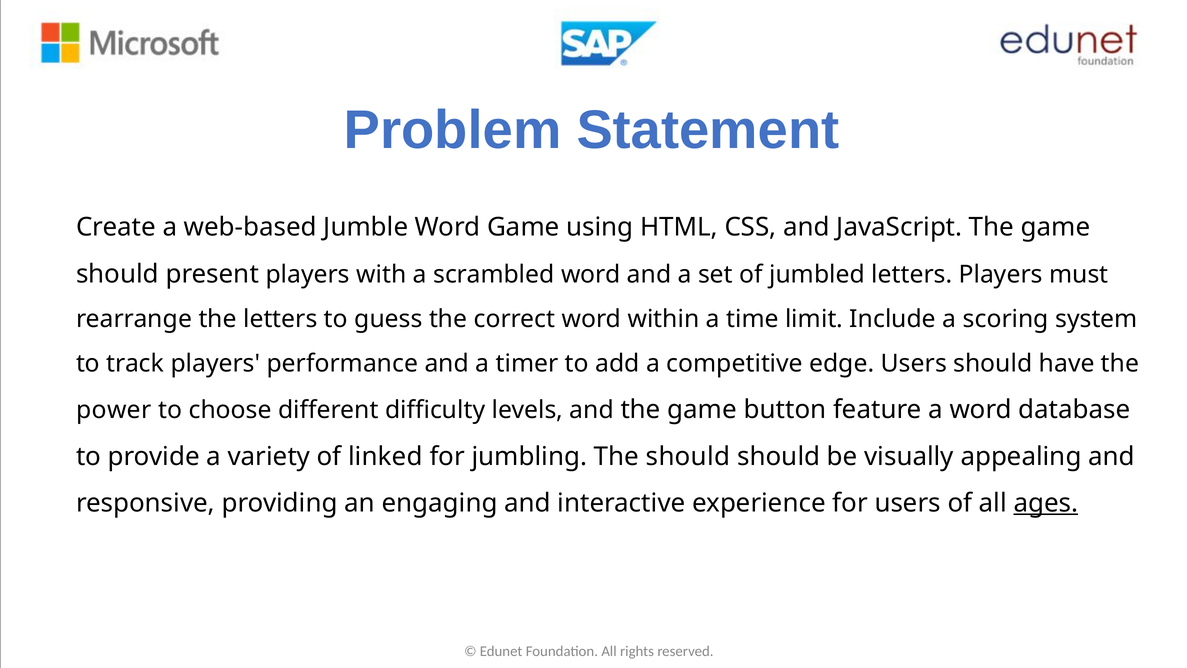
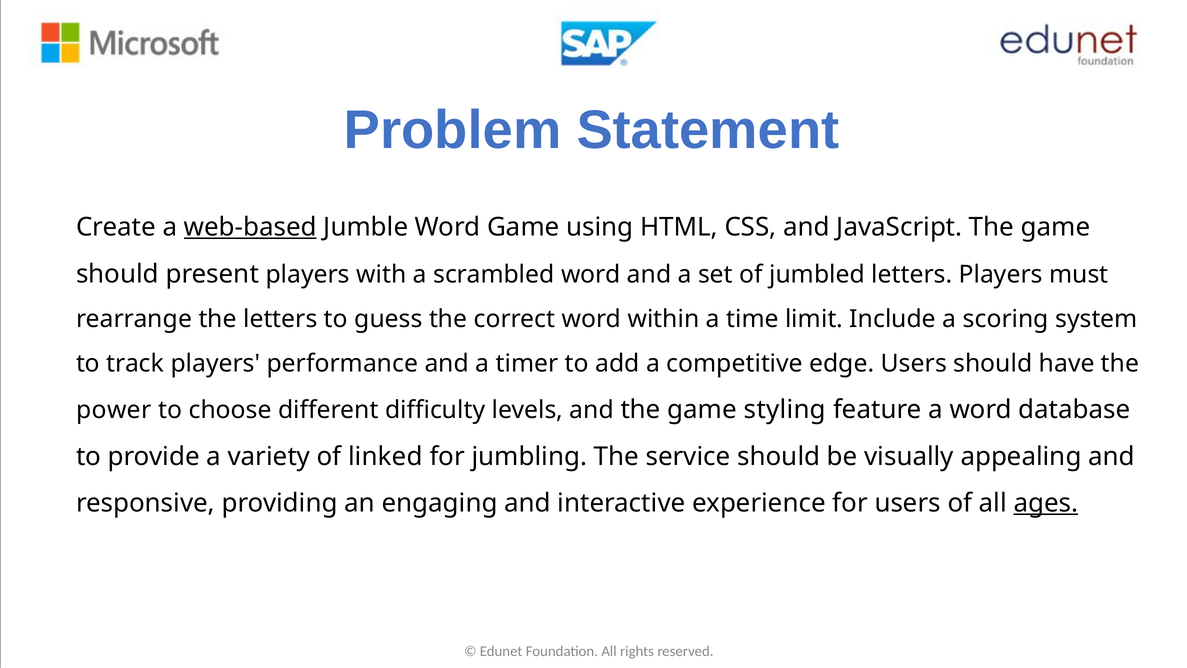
web-based underline: none -> present (250, 227)
button: button -> styling (785, 410)
The should: should -> service (688, 456)
